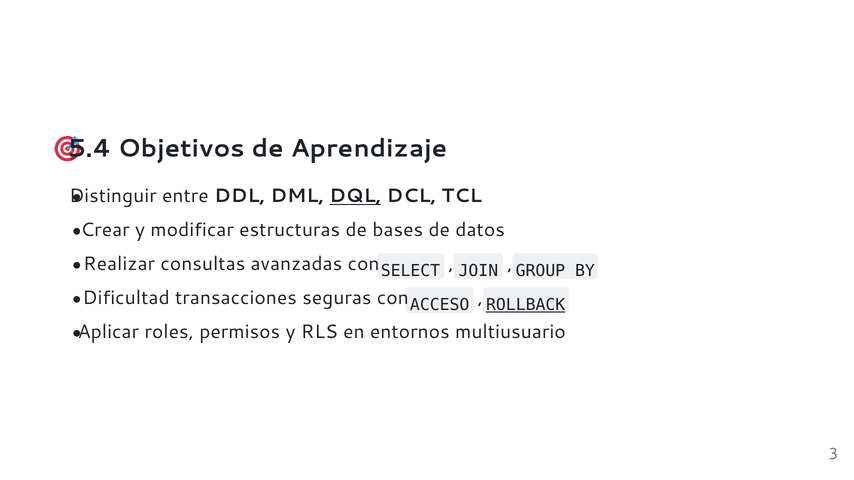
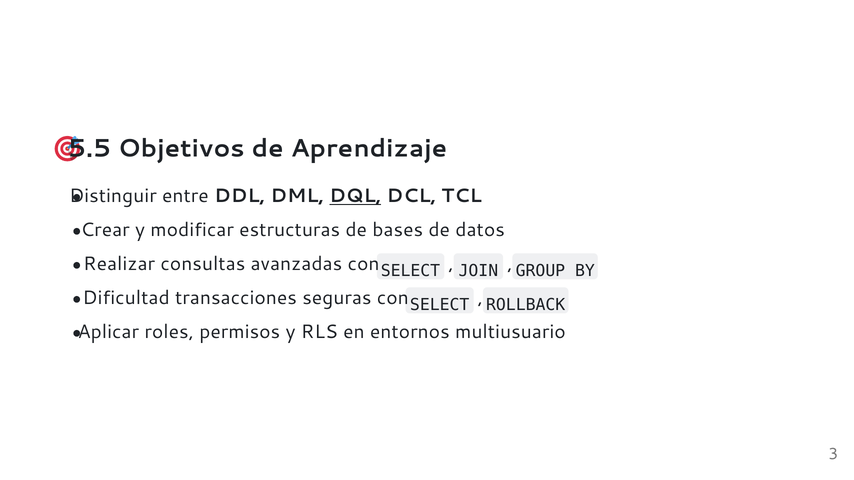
5.4: 5.4 -> 5.5 (90, 148)
seguras con ACCESO: ACCESO -> SELECT (440, 305)
ROLLBACK underline: present -> none (526, 305)
